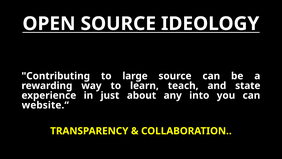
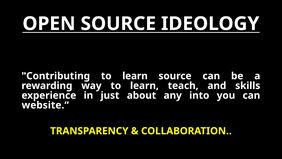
Contributing to large: large -> learn (135, 76)
state: state -> skills (248, 86)
